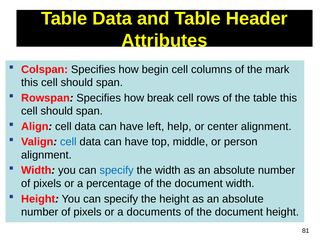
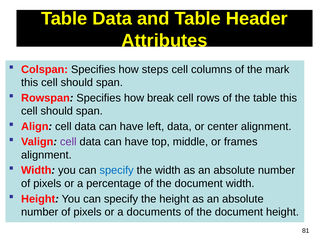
begin: begin -> steps (155, 69)
left help: help -> data (179, 126)
cell colour: blue -> purple (68, 142)
person: person -> frames (241, 142)
